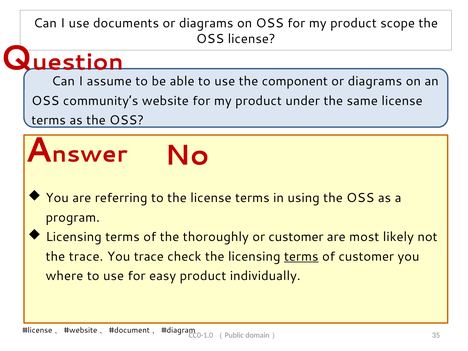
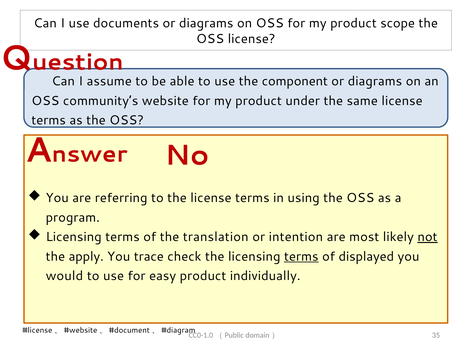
thoroughly: thoroughly -> translation (216, 237)
or customer: customer -> intention (296, 237)
not underline: none -> present (427, 237)
the trace: trace -> apply (86, 256)
of customer: customer -> displayed (366, 256)
where: where -> would (64, 276)
